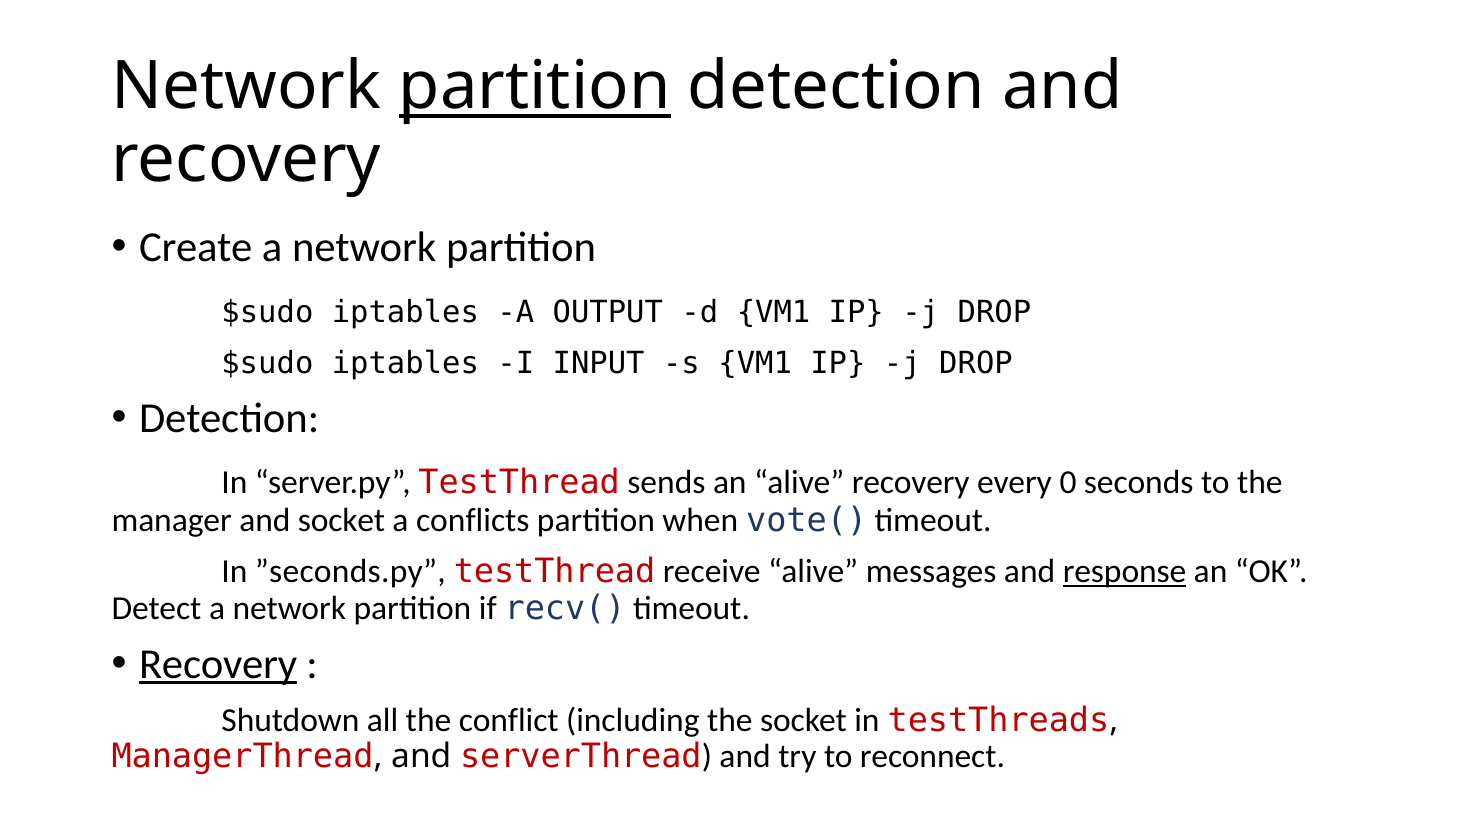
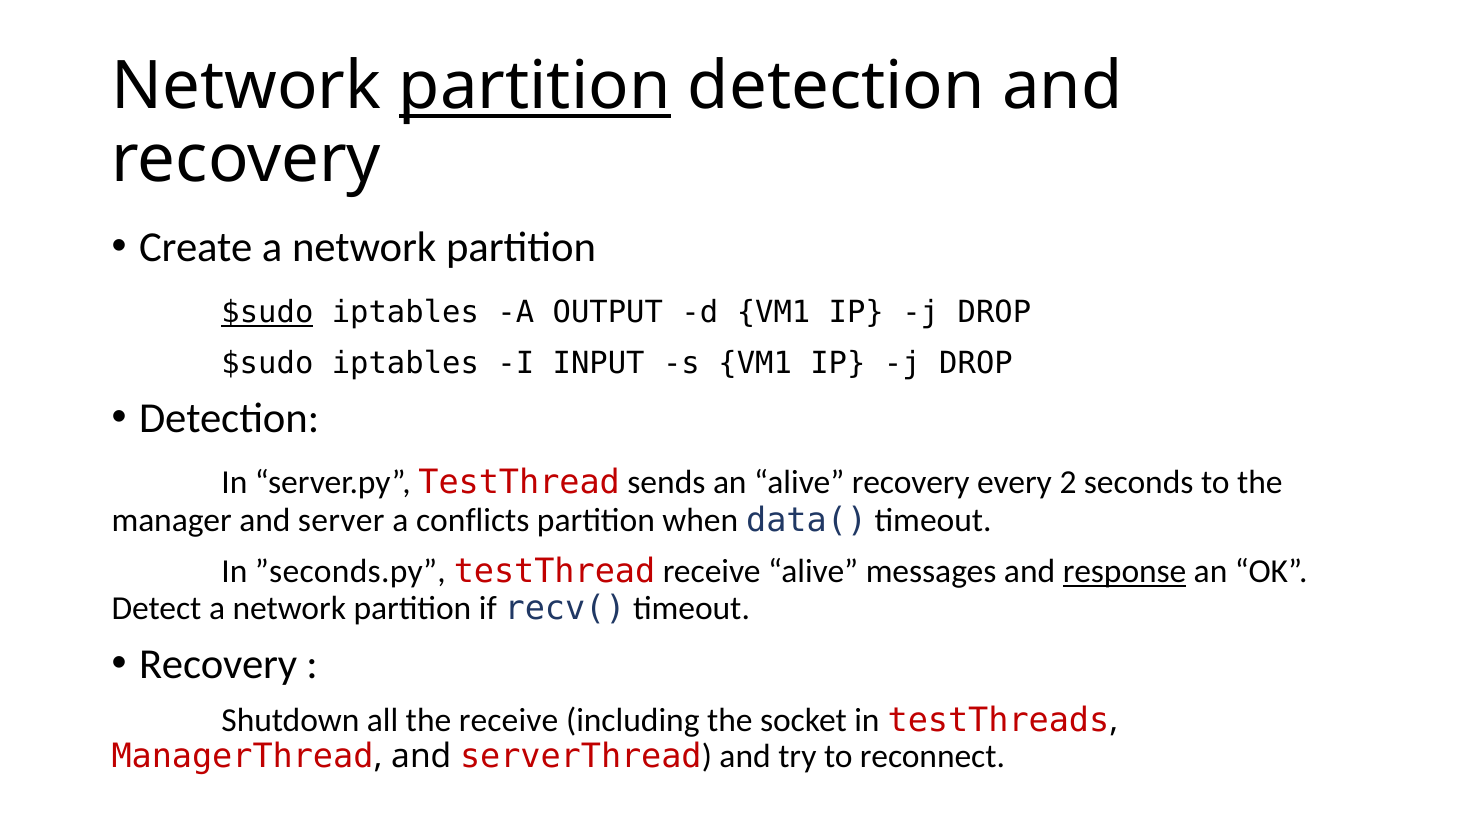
$sudo underline: none -> present (267, 313)
0: 0 -> 2 (1068, 483)
and socket: socket -> server (341, 521)
vote(: vote( -> data( (807, 521)
Recovery underline: present -> none (218, 665)
the conflict: conflict -> receive (509, 721)
